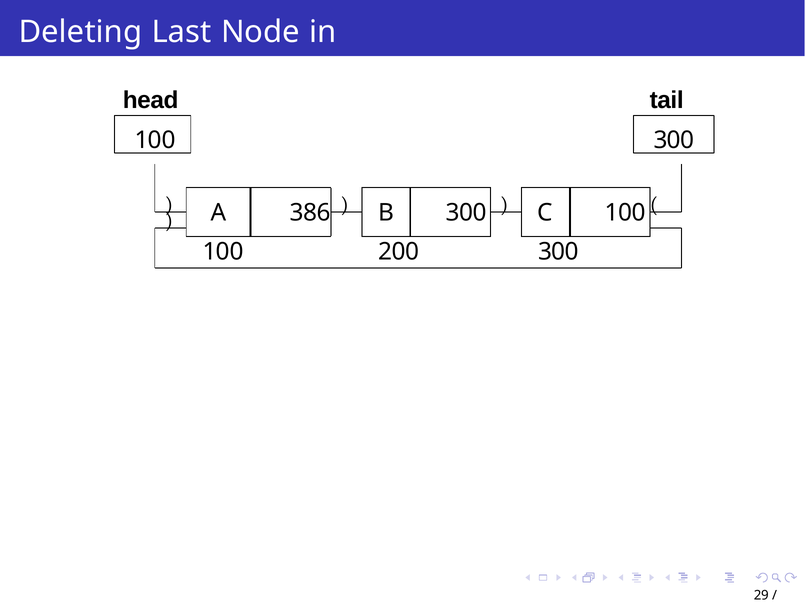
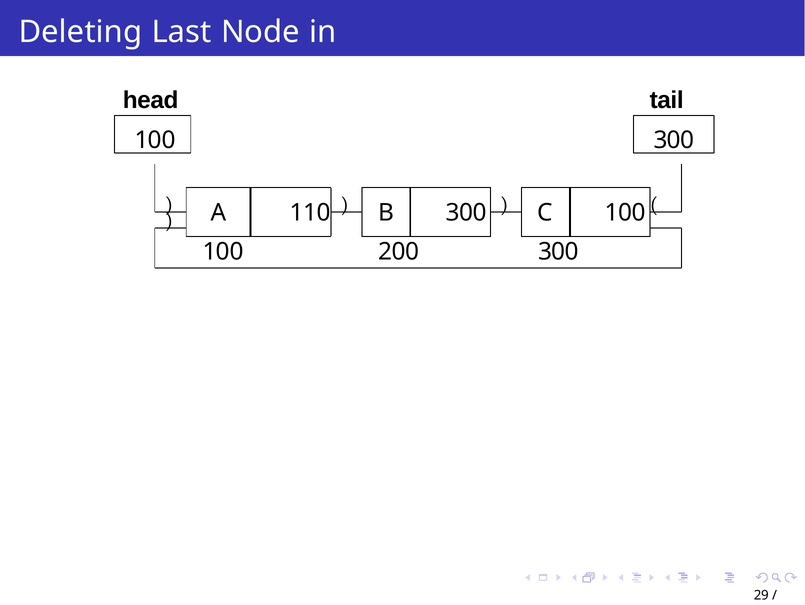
386: 386 -> 110 (310, 212)
